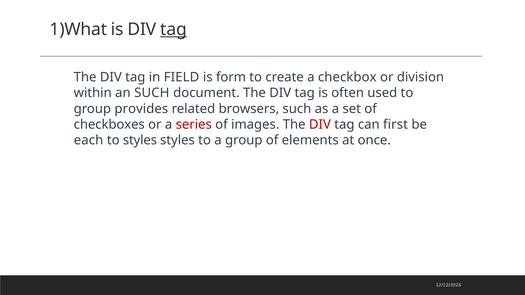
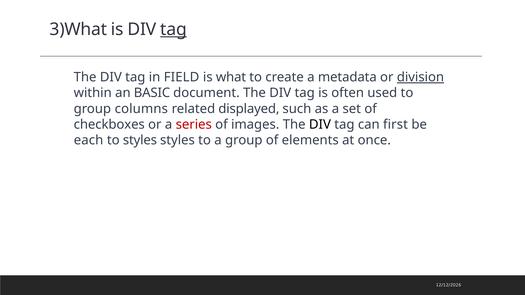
1)What: 1)What -> 3)What (78, 29)
form: form -> what (231, 77)
checkbox: checkbox -> metadata (347, 77)
division underline: none -> present (420, 77)
an SUCH: SUCH -> BASIC (152, 93)
provides: provides -> columns (141, 109)
browsers: browsers -> displayed (249, 109)
DIV colour: red -> black (320, 125)
